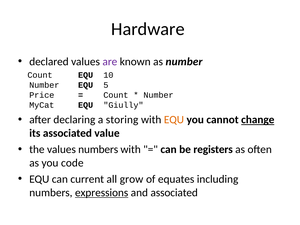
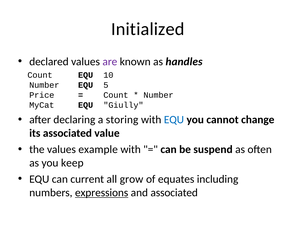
Hardware: Hardware -> Initialized (148, 29)
as number: number -> handles (184, 62)
EQU colour: orange -> blue (174, 120)
change underline: present -> none (258, 120)
values numbers: numbers -> example (98, 149)
registers: registers -> suspend (213, 149)
code: code -> keep (72, 163)
